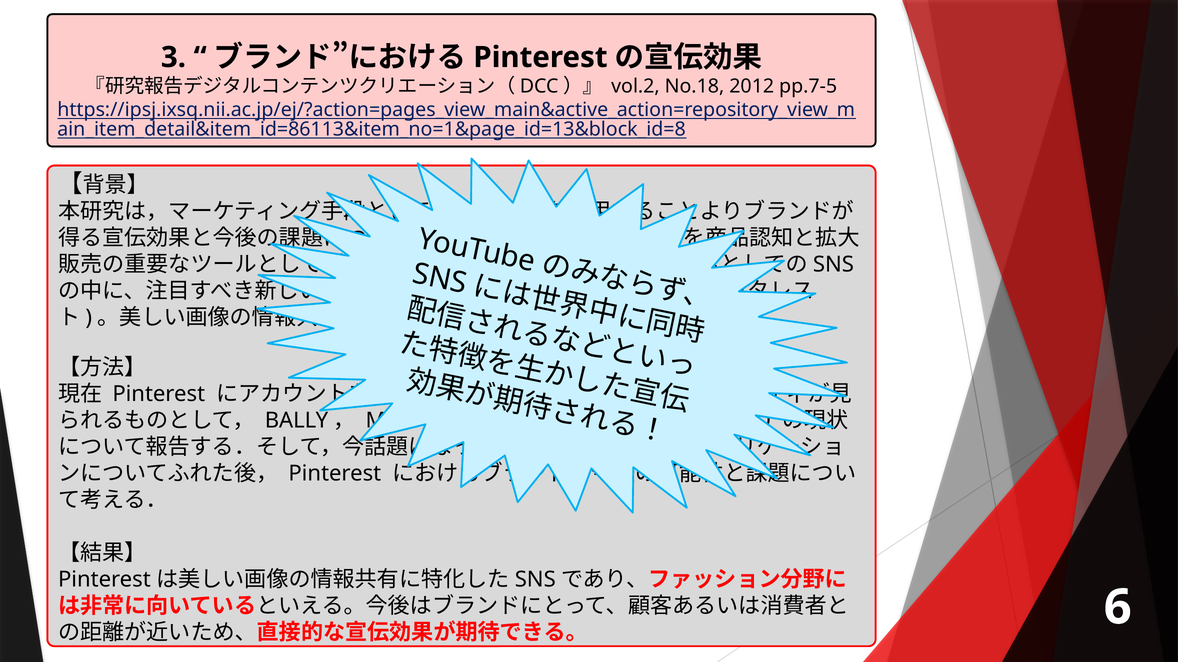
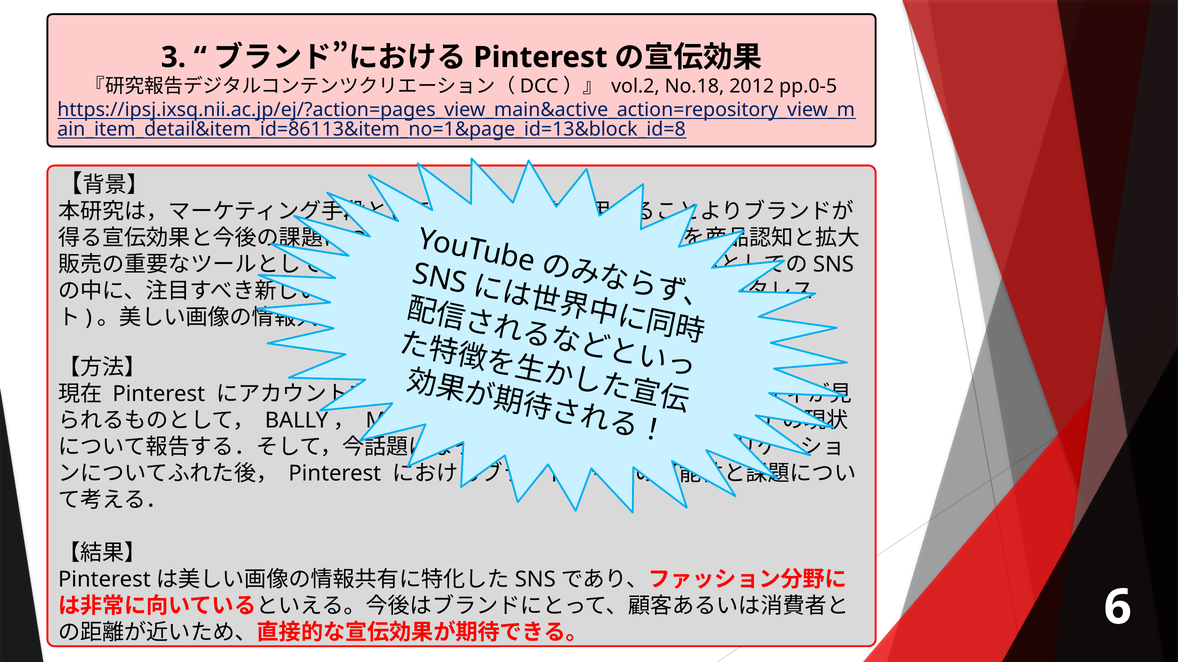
pp.7-5: pp.7-5 -> pp.0-5 (808, 86)
